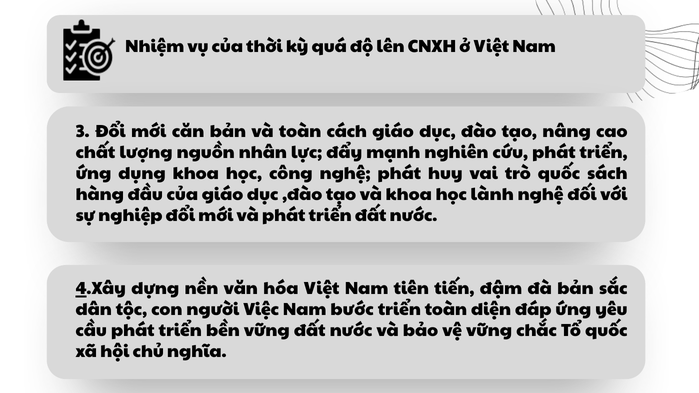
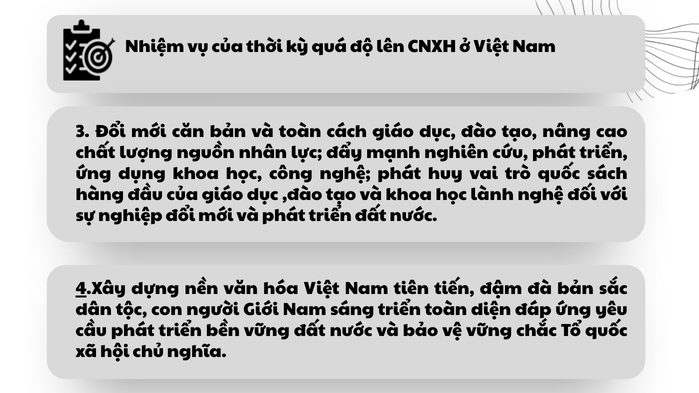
Việc: Việc -> Giới (261, 310)
bước: bước -> sáng (352, 310)
